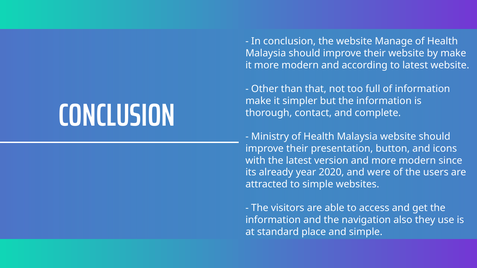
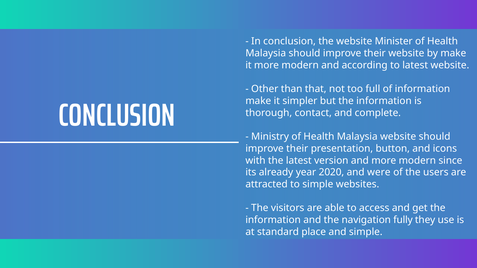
Manage: Manage -> Minister (394, 41)
also: also -> fully (403, 220)
